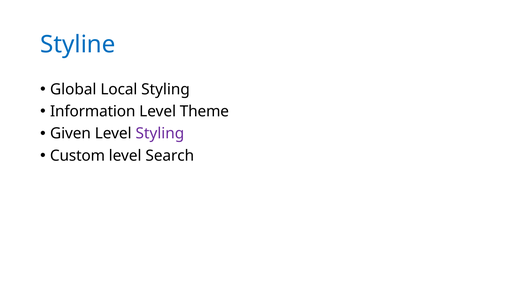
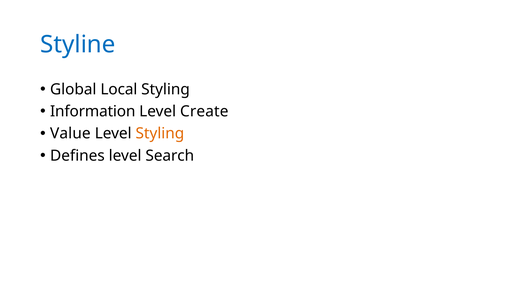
Theme: Theme -> Create (204, 111)
Given: Given -> Value (70, 133)
Styling colour: purple -> orange (160, 133)
Custom: Custom -> Defines (77, 155)
